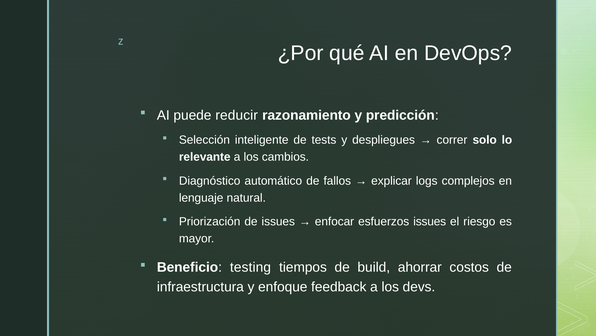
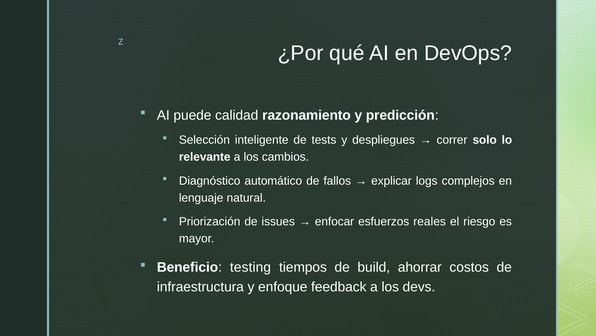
reducir: reducir -> calidad (237, 115)
esfuerzos issues: issues -> reales (430, 221)
